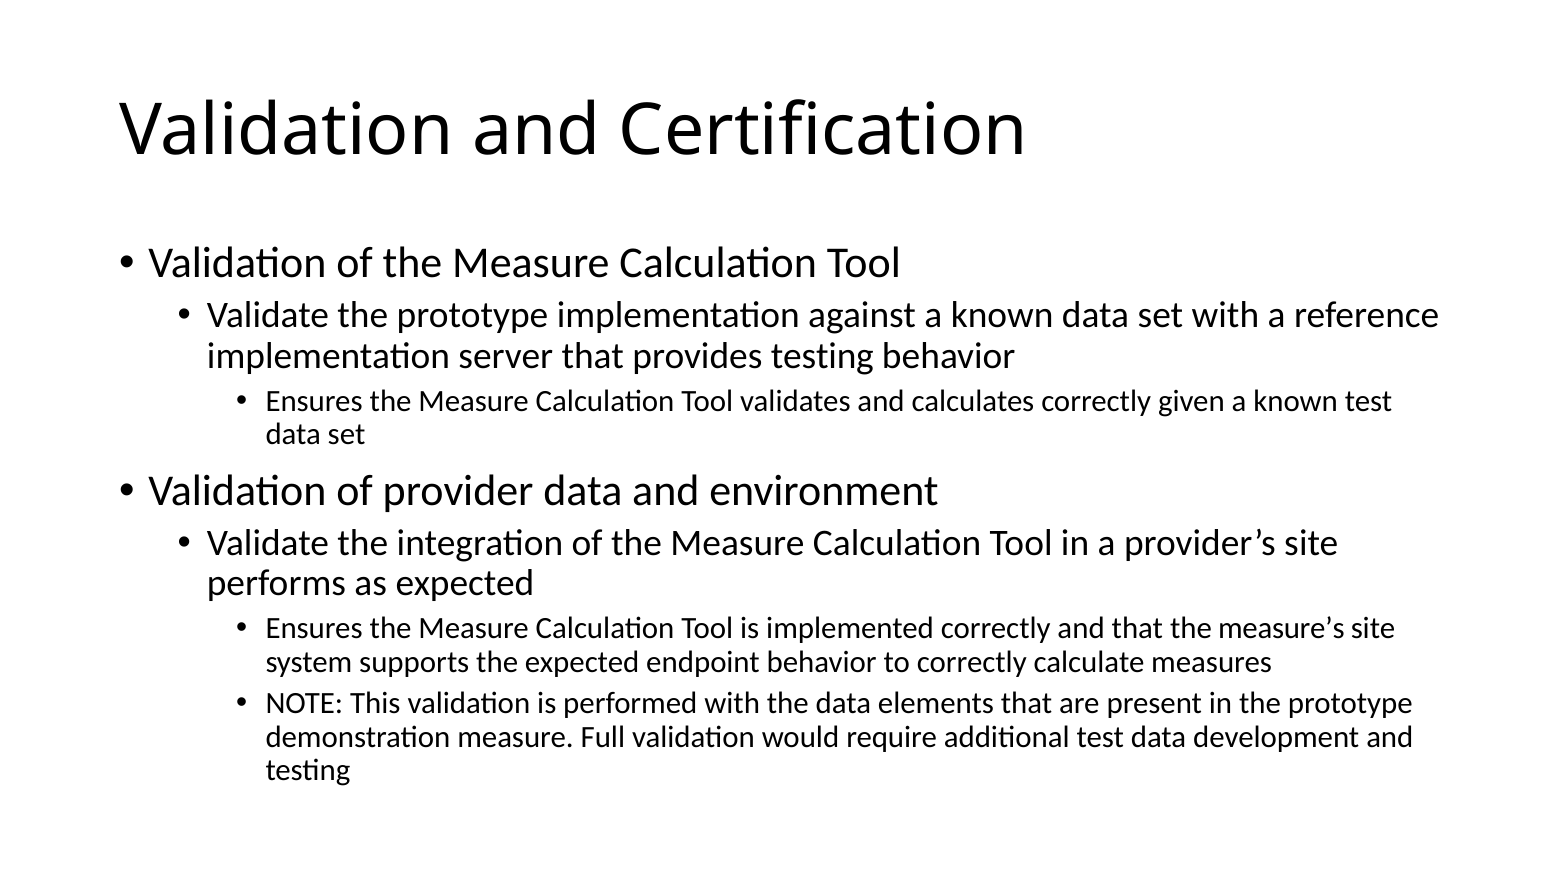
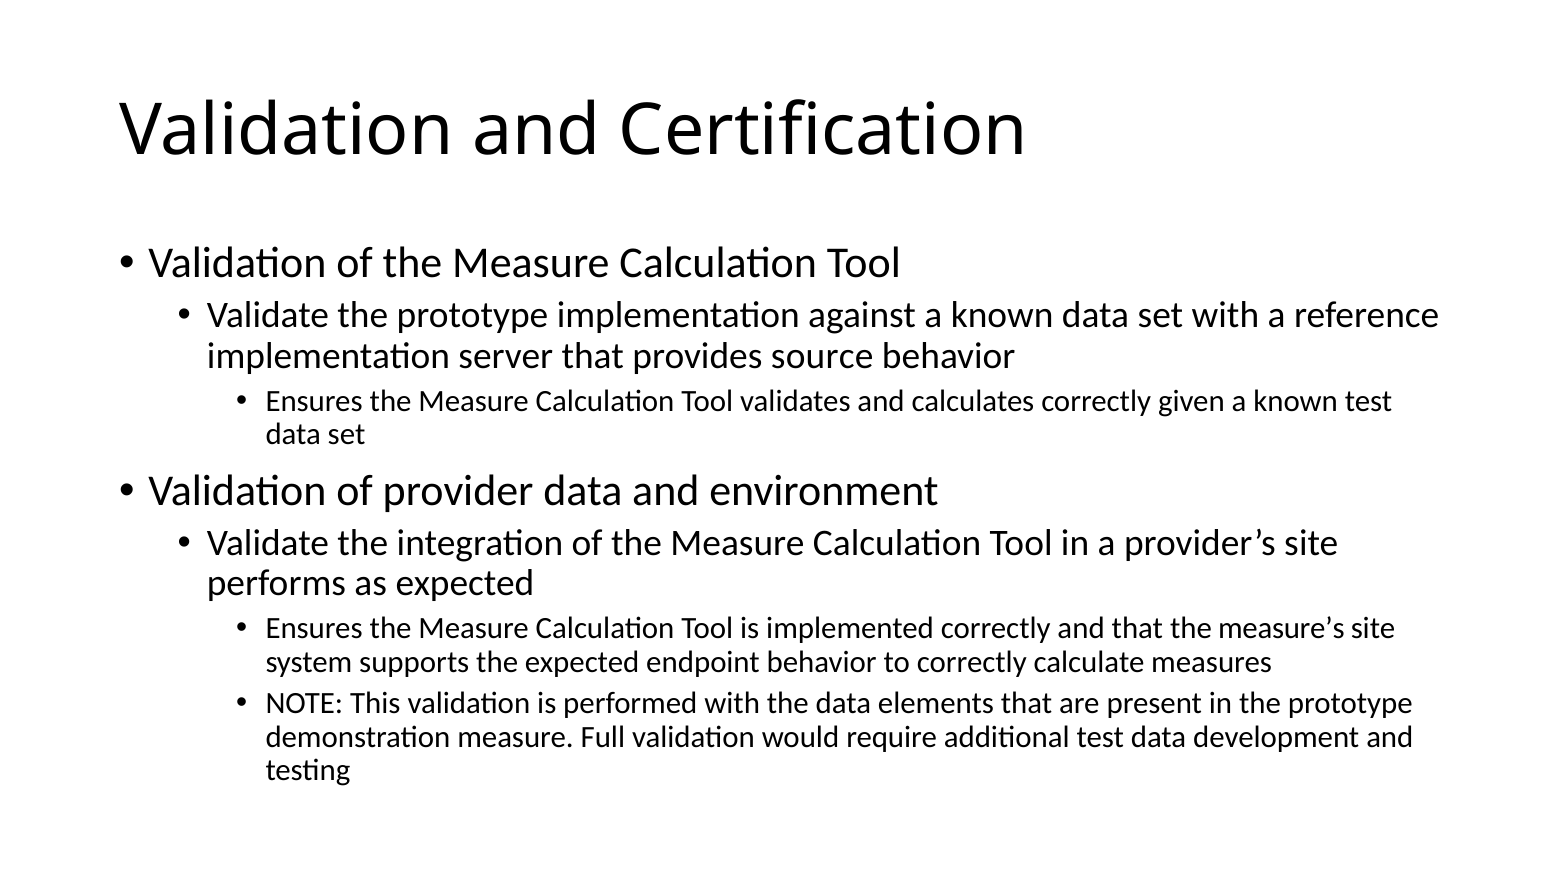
provides testing: testing -> source (822, 356)
